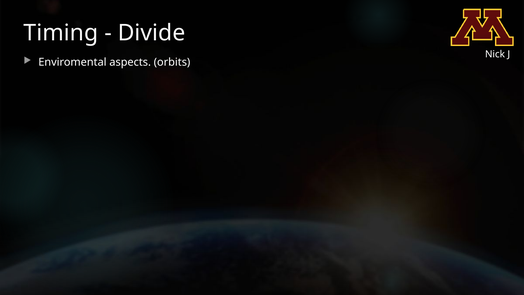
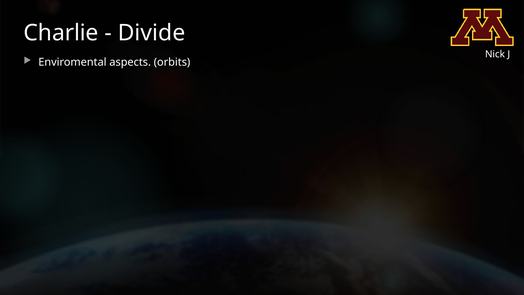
Timing: Timing -> Charlie (61, 33)
